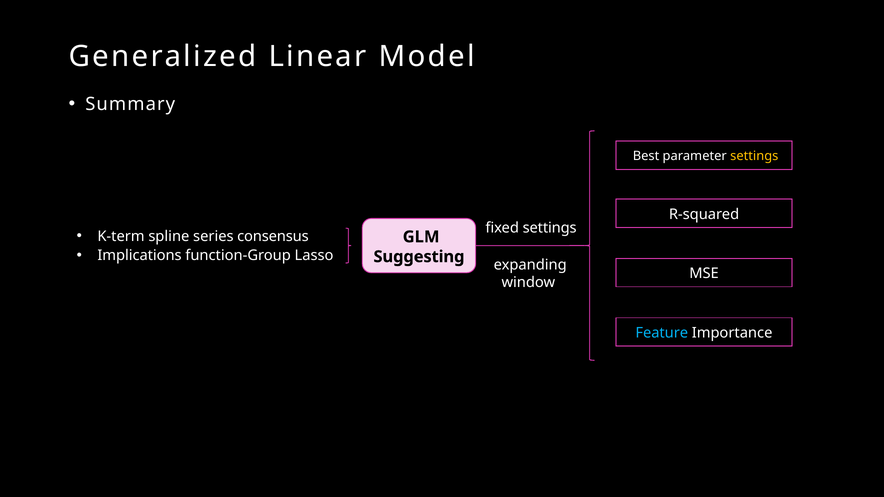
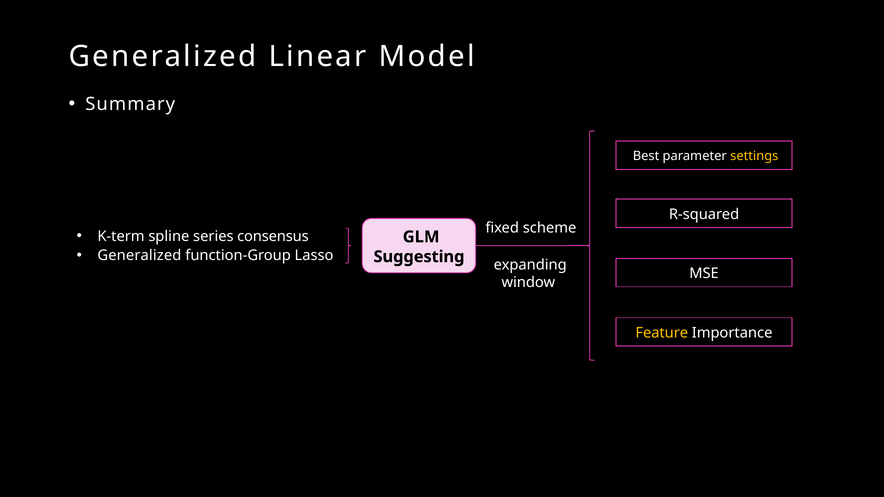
fixed settings: settings -> scheme (550, 228)
Implications: Implications -> Generalized (139, 256)
Feature colour: light blue -> yellow (662, 333)
